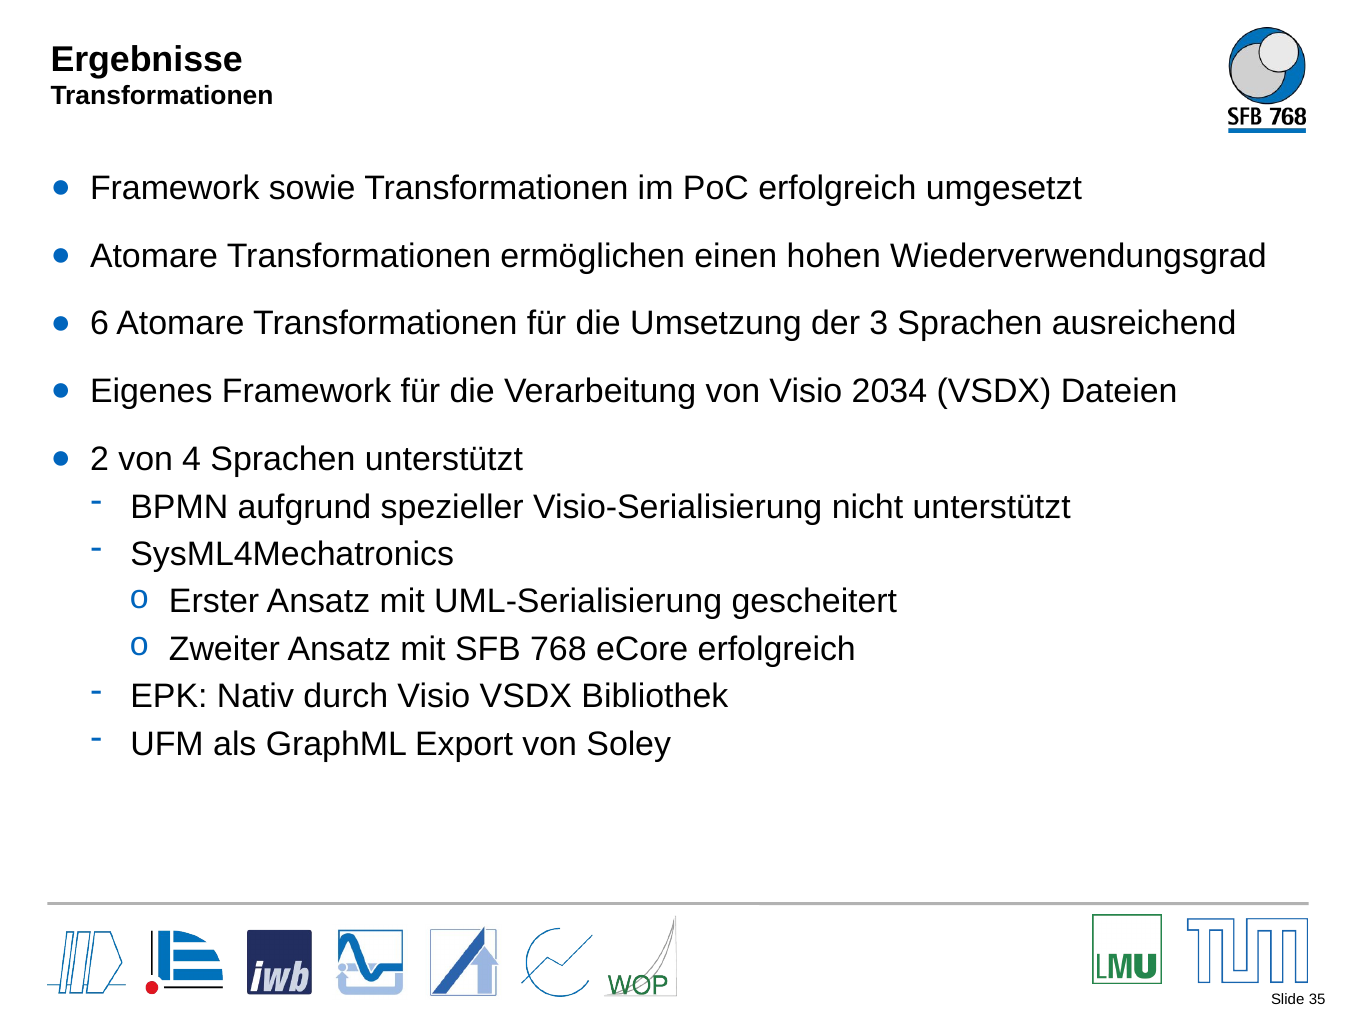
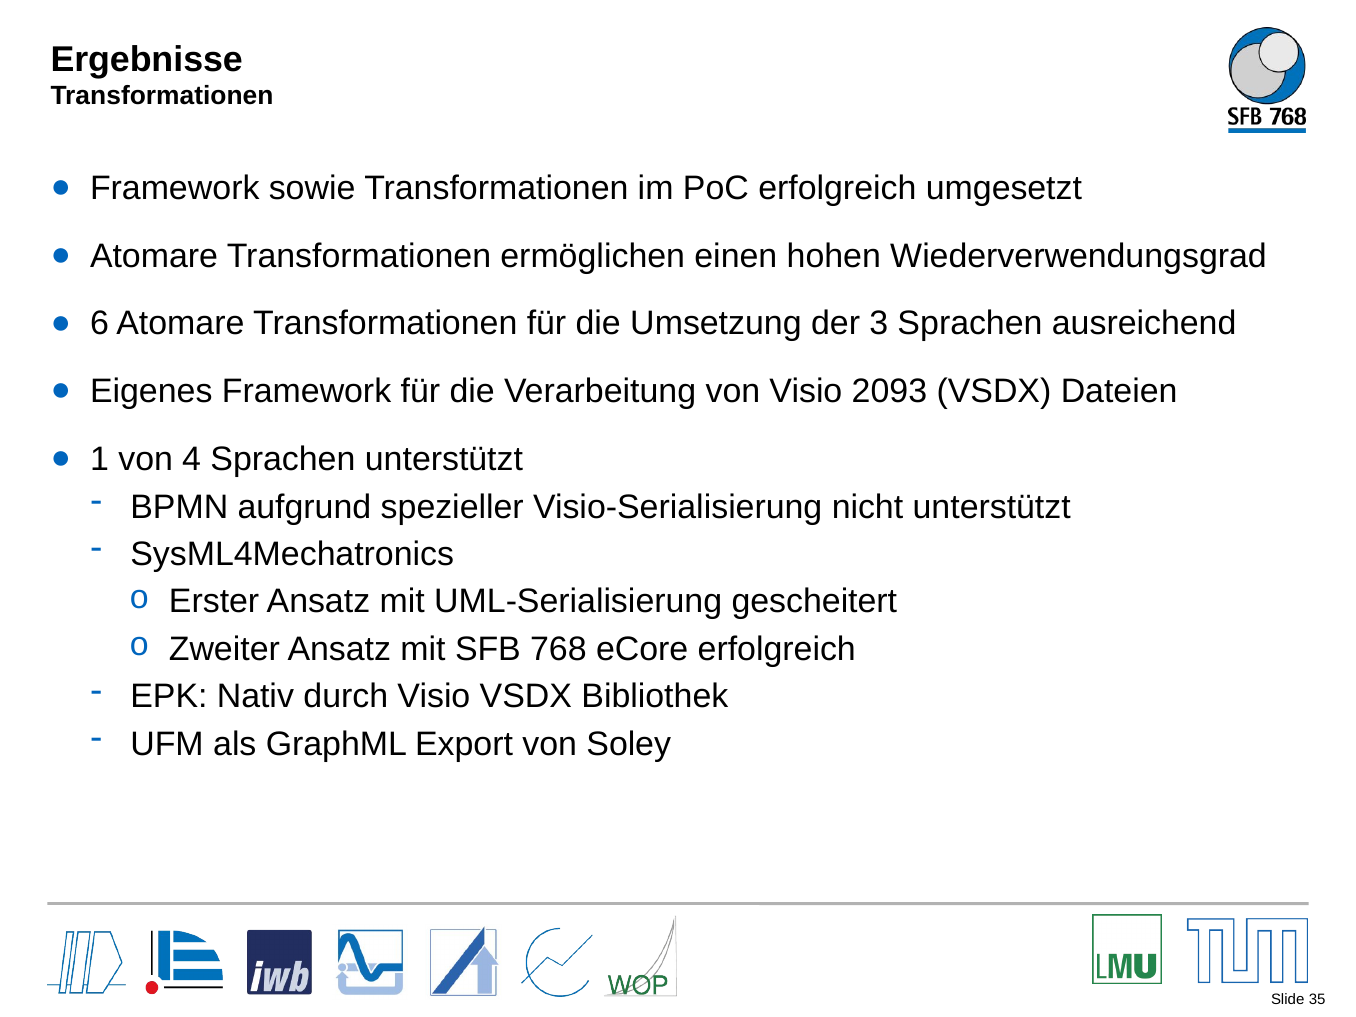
2034: 2034 -> 2093 (889, 392)
2: 2 -> 1 (100, 459)
